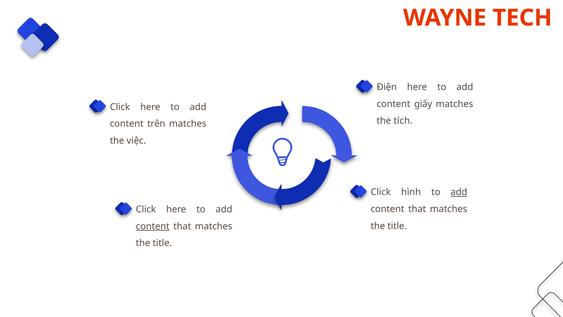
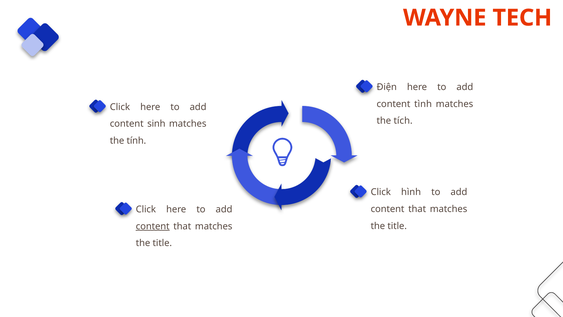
giấy: giấy -> tình (423, 104)
trên: trên -> sinh (156, 124)
việc: việc -> tính (136, 141)
add underline: present -> none (459, 192)
